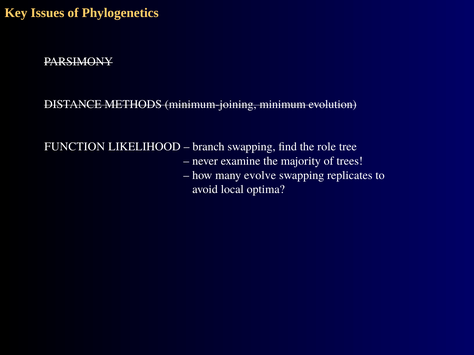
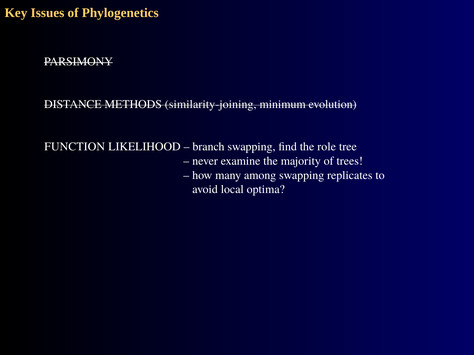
minimum-joining: minimum-joining -> similarity-joining (211, 104)
evolve: evolve -> among (260, 175)
